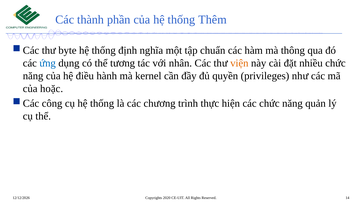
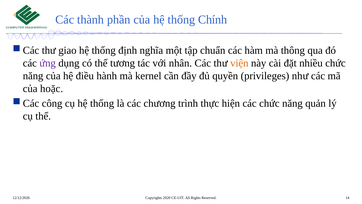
Thêm: Thêm -> Chính (213, 20)
byte: byte -> giao (67, 50)
ứng colour: blue -> purple (48, 63)
